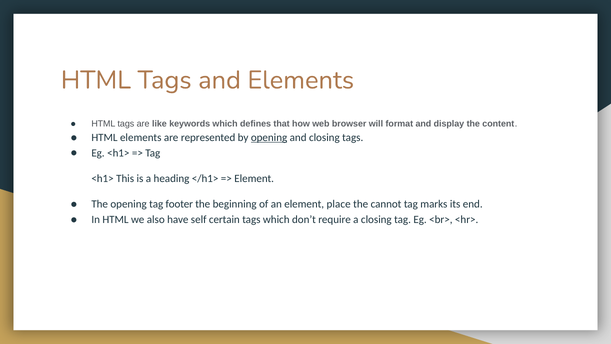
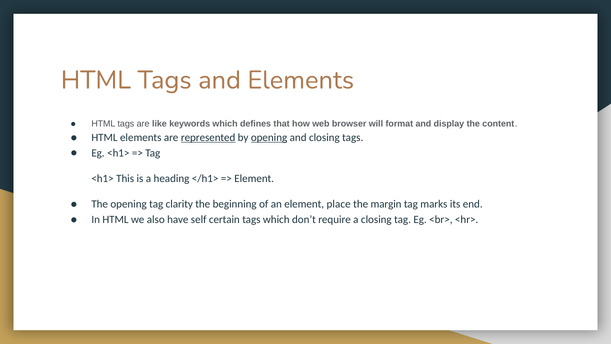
represented underline: none -> present (208, 137)
footer: footer -> clarity (179, 204)
cannot: cannot -> margin (386, 204)
